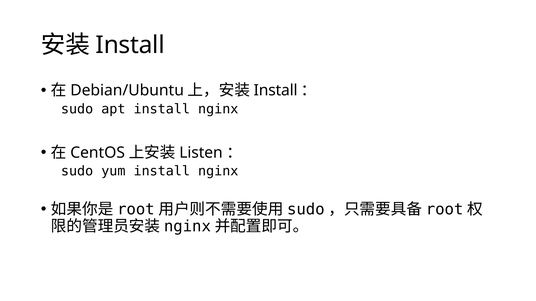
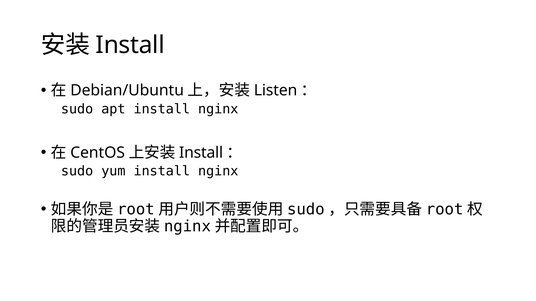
Install: Install -> Listen (276, 91)
Listen: Listen -> Install (201, 153)
